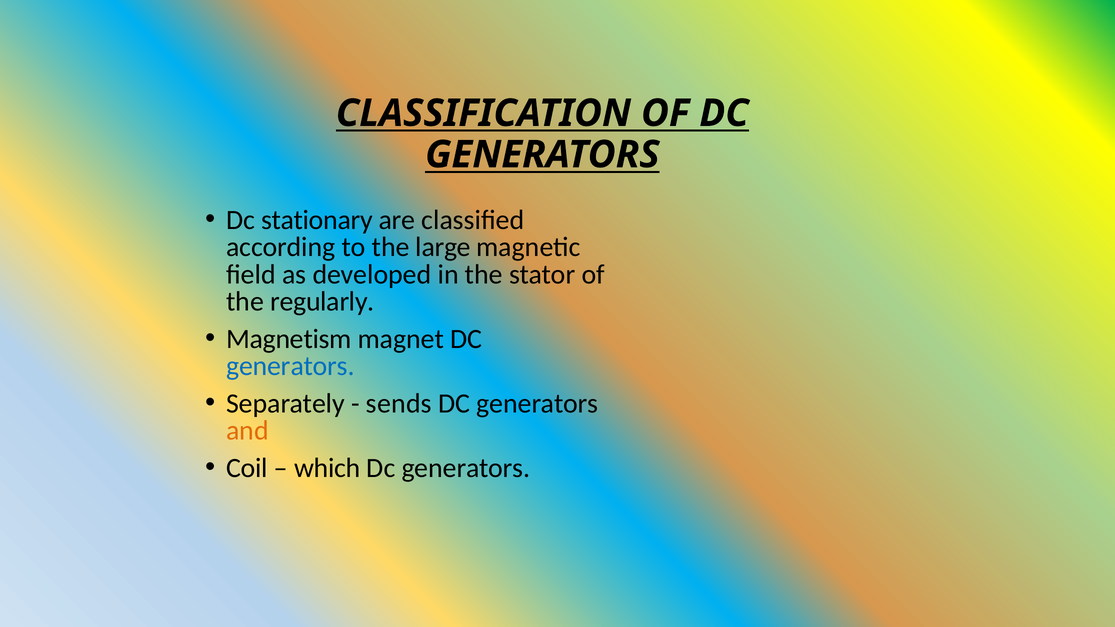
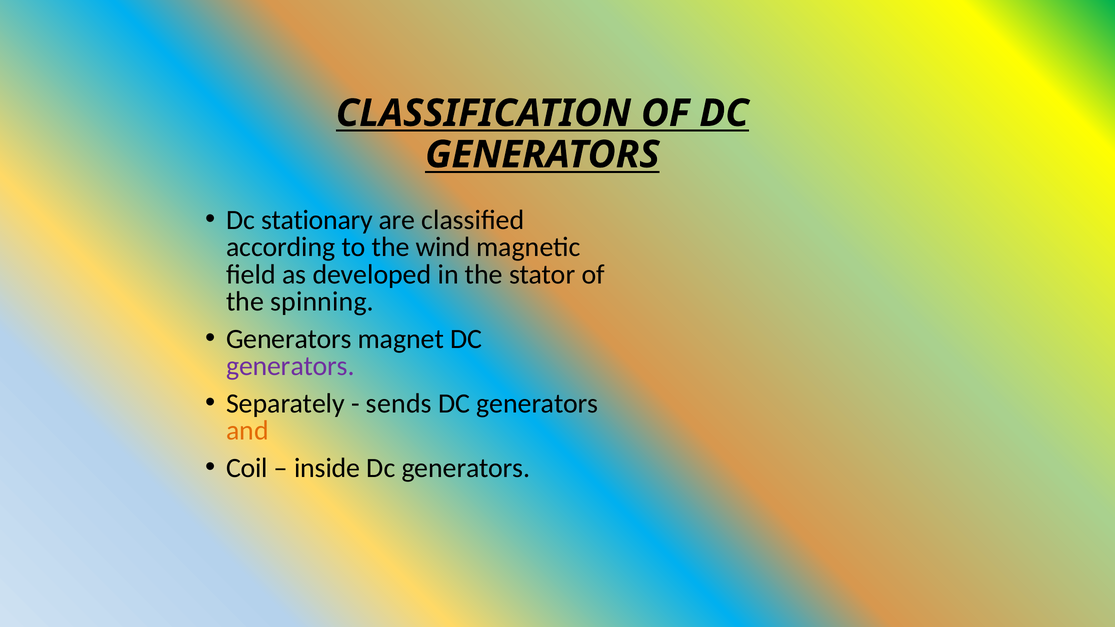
large: large -> wind (443, 247)
regularly: regularly -> spinning (322, 302)
Magnetism: Magnetism -> Generators (289, 339)
generators colour: blue -> purple (290, 366)
which: which -> inside (327, 468)
